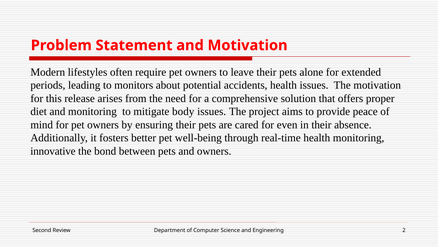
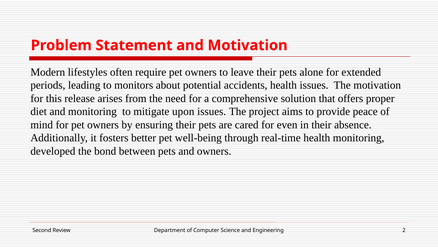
body: body -> upon (183, 111)
innovative: innovative -> developed (53, 151)
